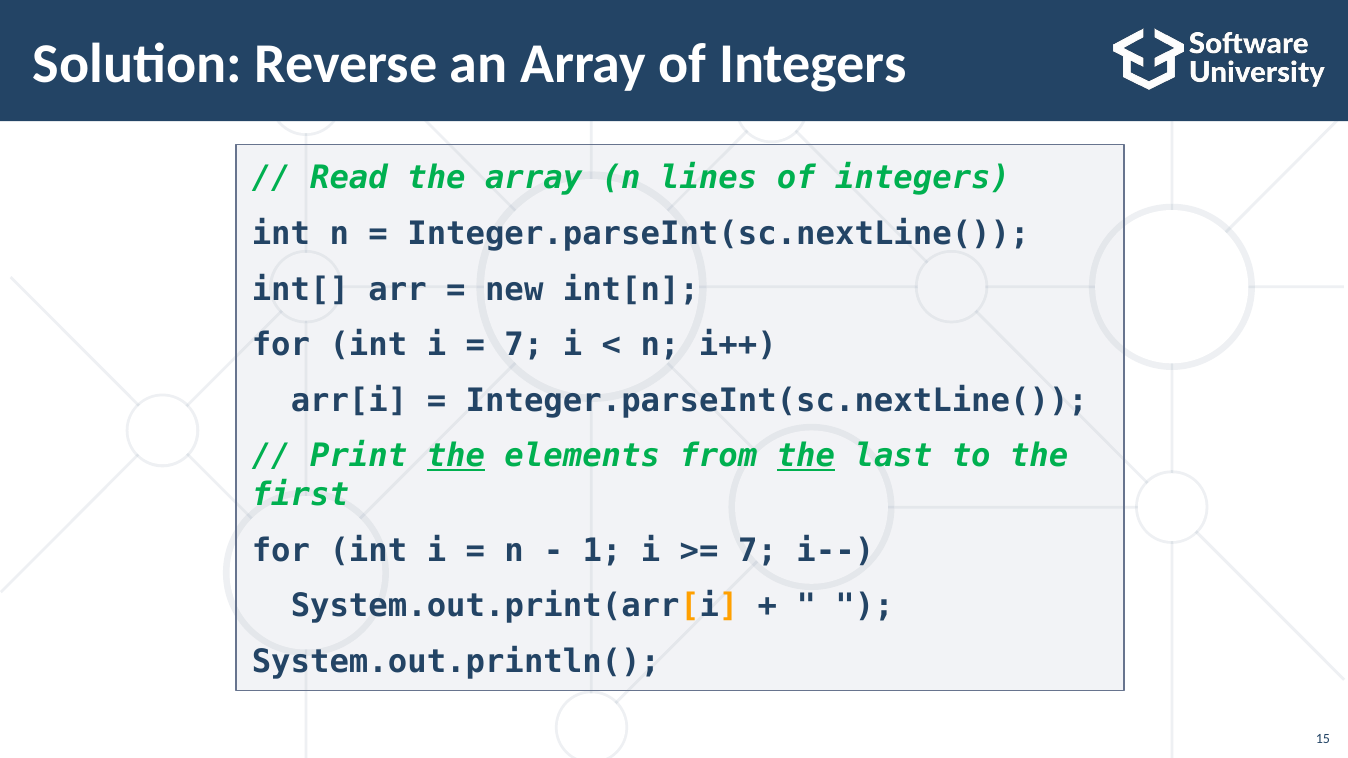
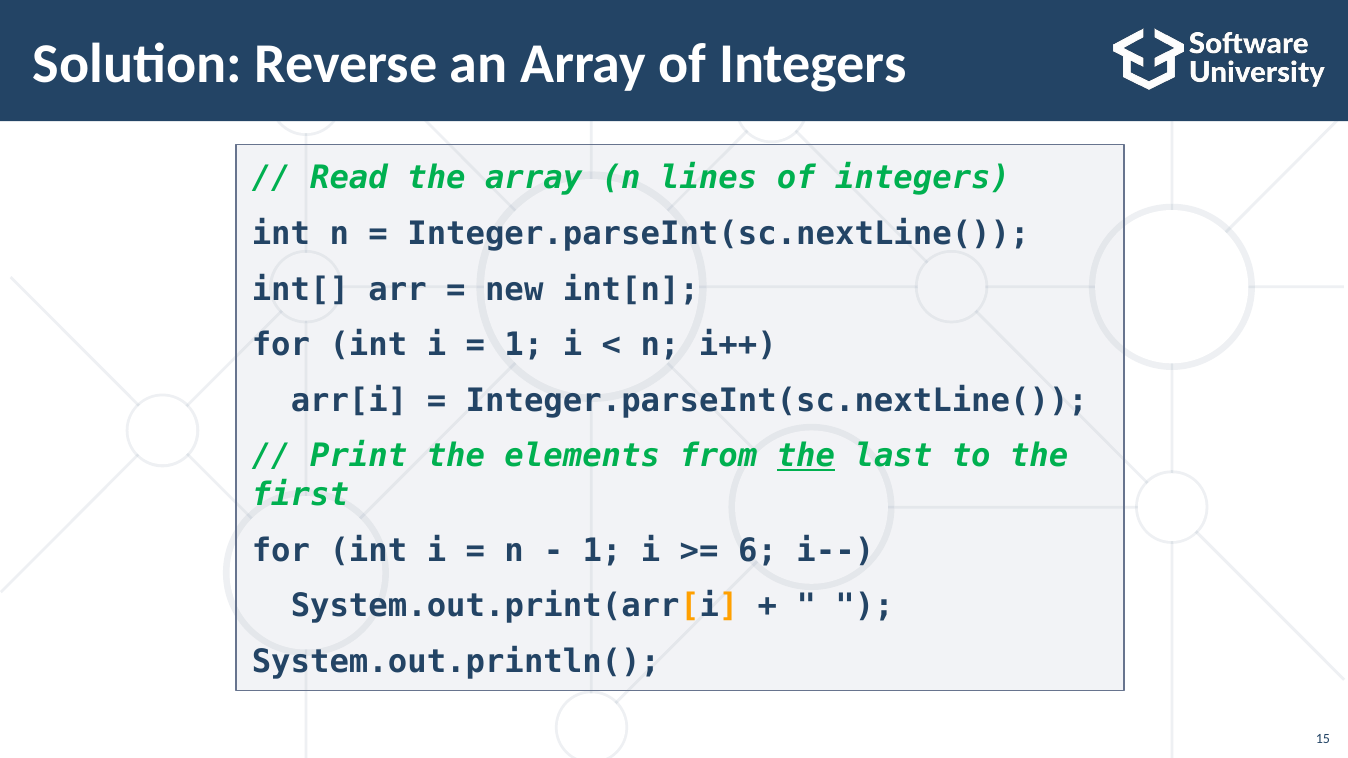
7: 7 -> 1 (524, 345)
the underline: present -> none (456, 456)
7: 7 -> 6 (758, 551)
